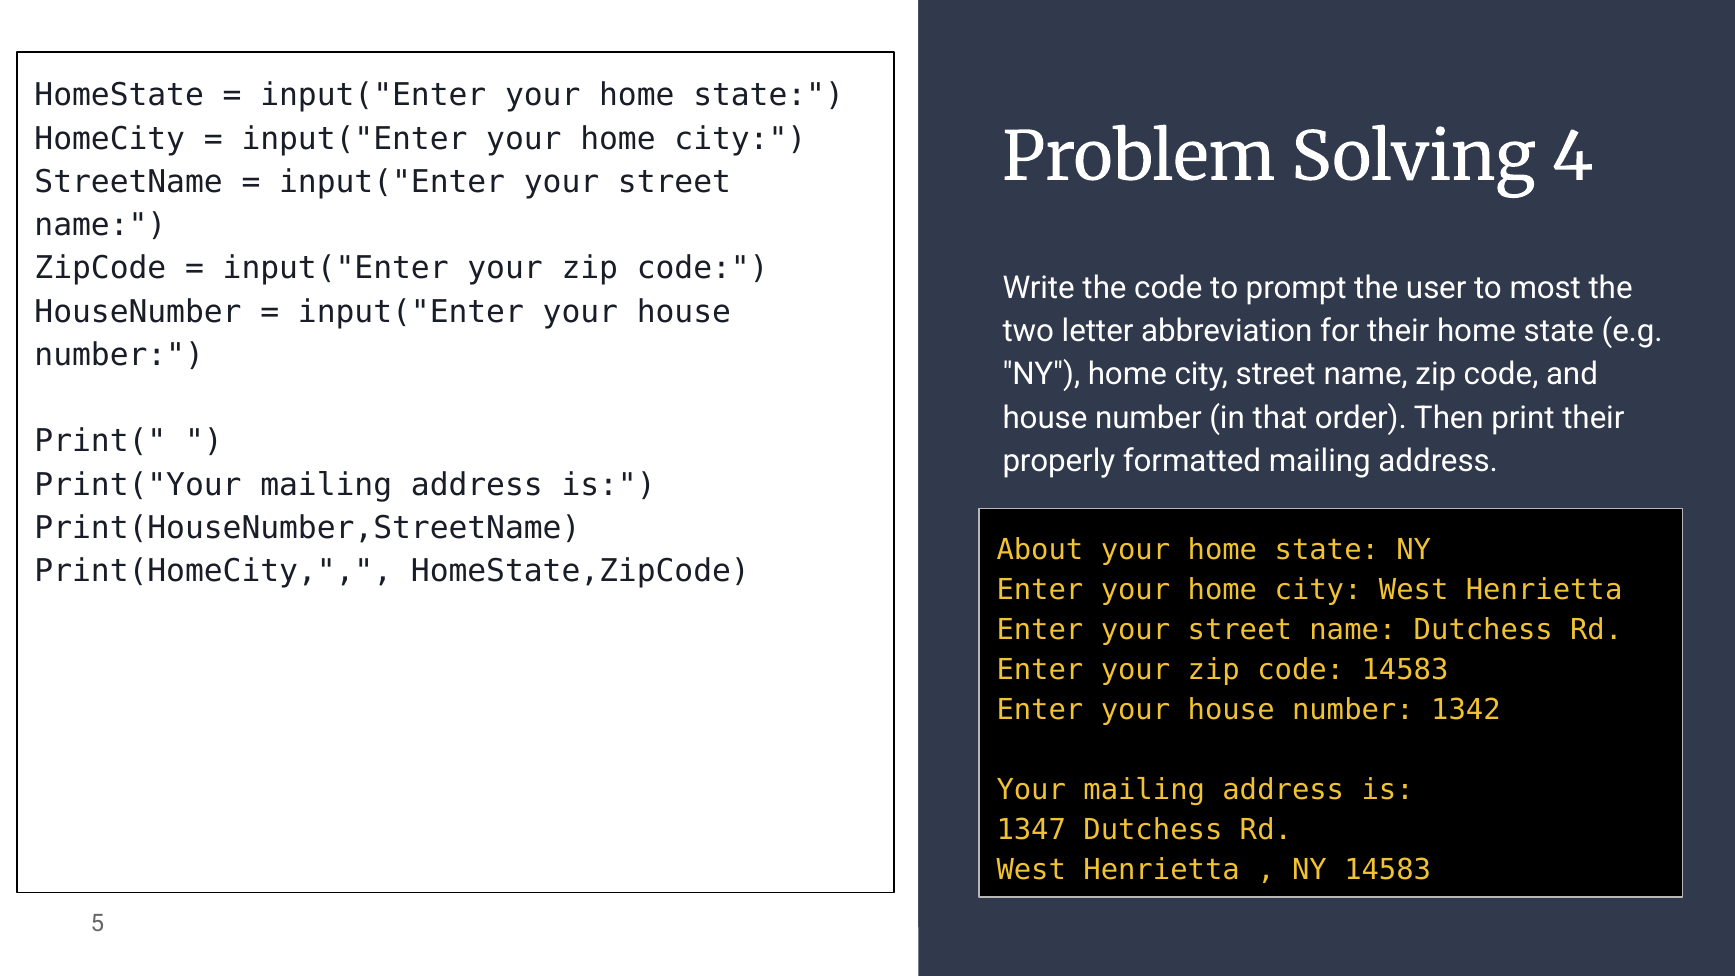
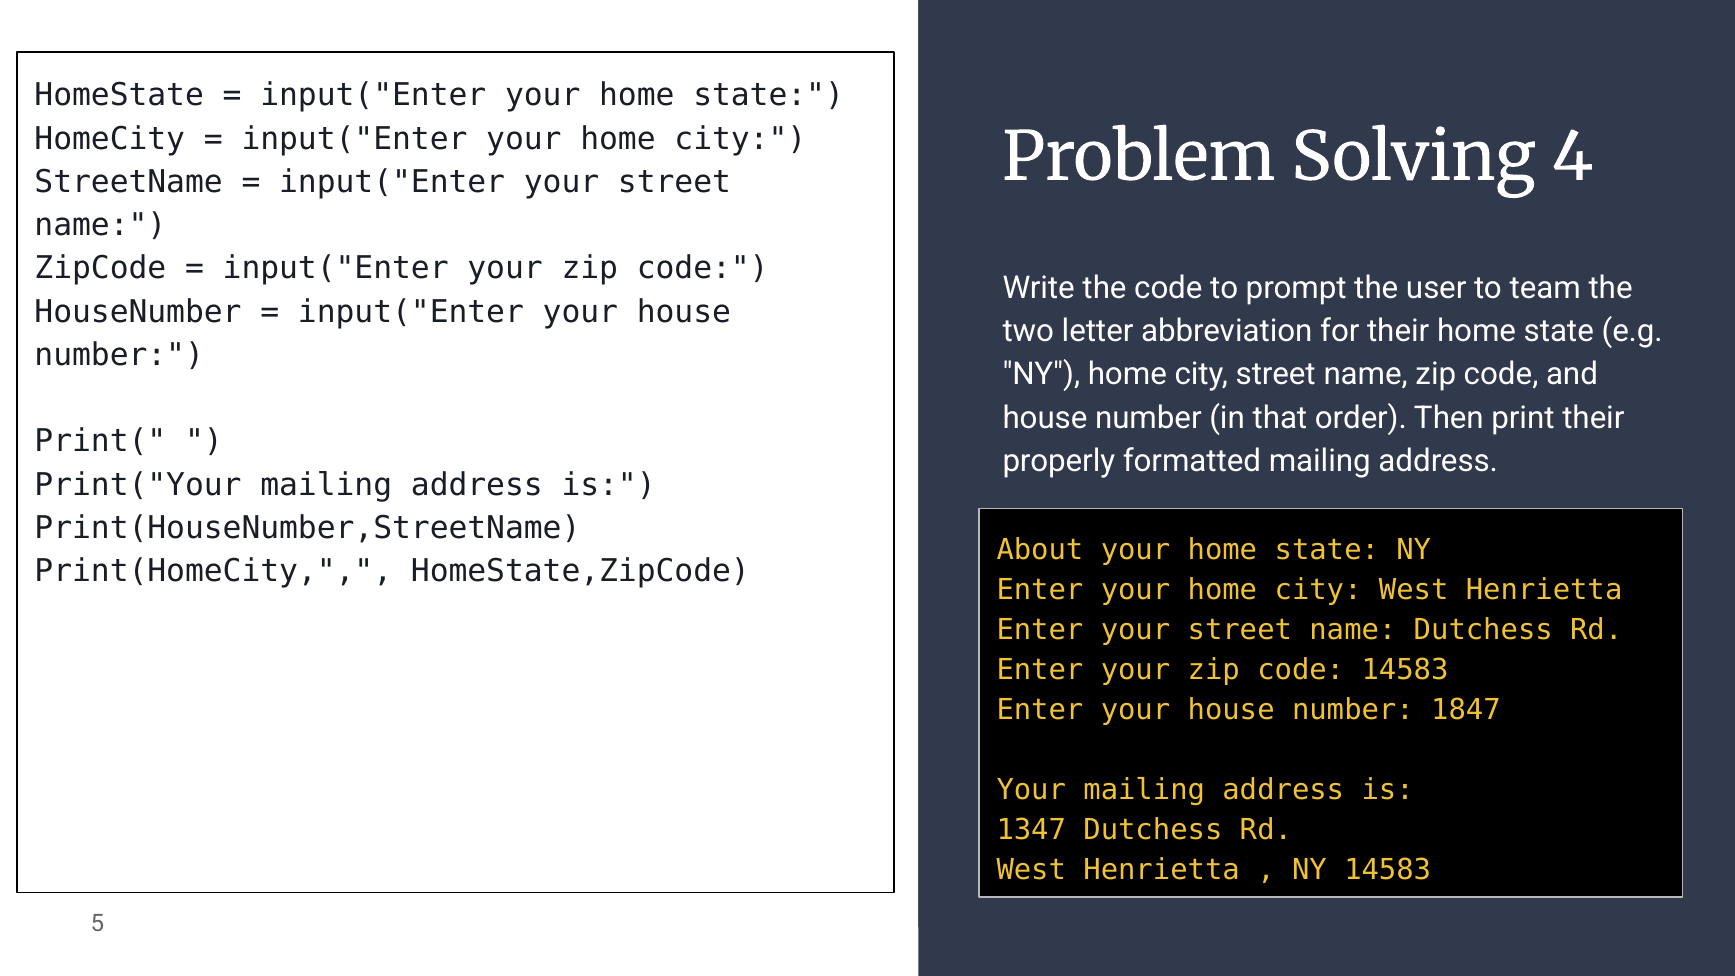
most: most -> team (1545, 288)
1342: 1342 -> 1847 (1466, 710)
